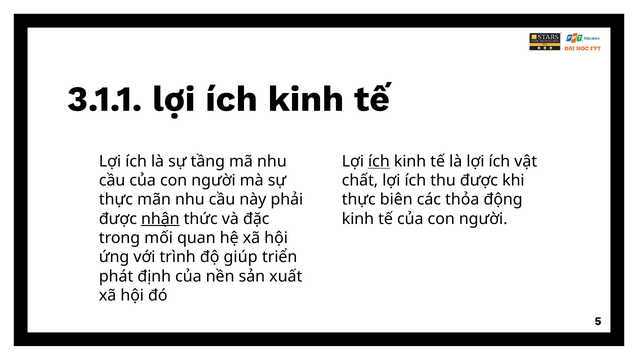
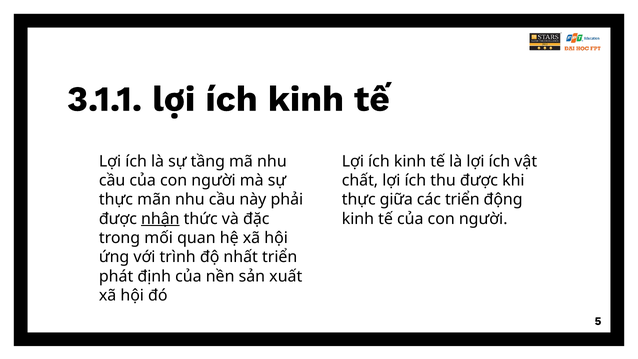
ích underline: present -> none (379, 161)
biên: biên -> giữa (396, 200)
các thỏa: thỏa -> triển (462, 200)
giúp: giúp -> nhất (241, 257)
